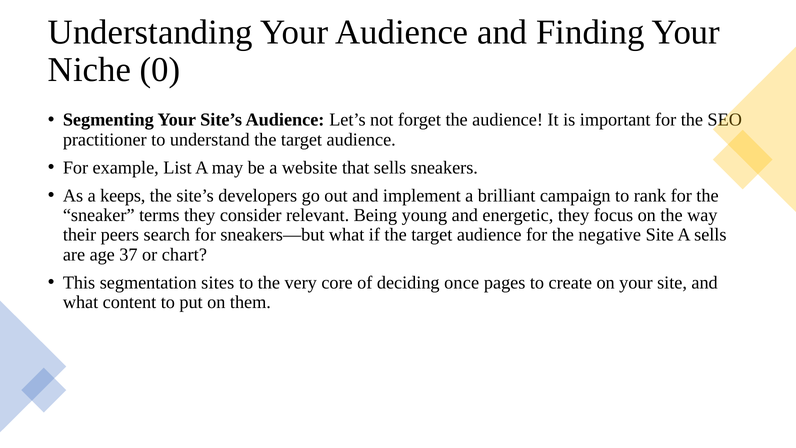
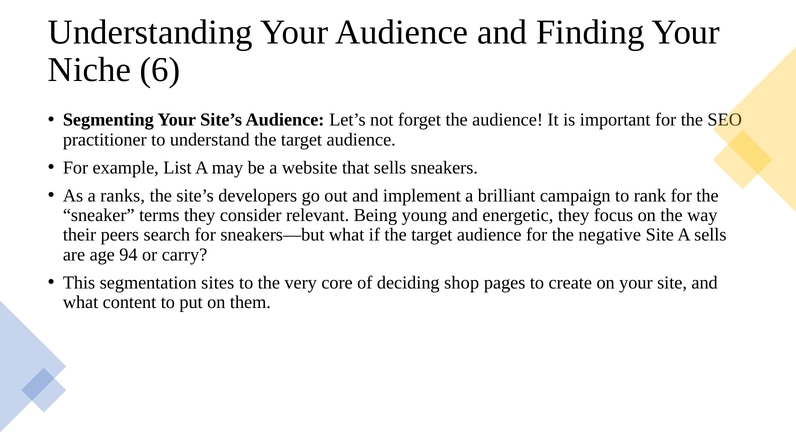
0: 0 -> 6 (160, 70)
keeps: keeps -> ranks (123, 195)
37: 37 -> 94 (128, 254)
chart: chart -> carry (184, 254)
once: once -> shop (462, 282)
